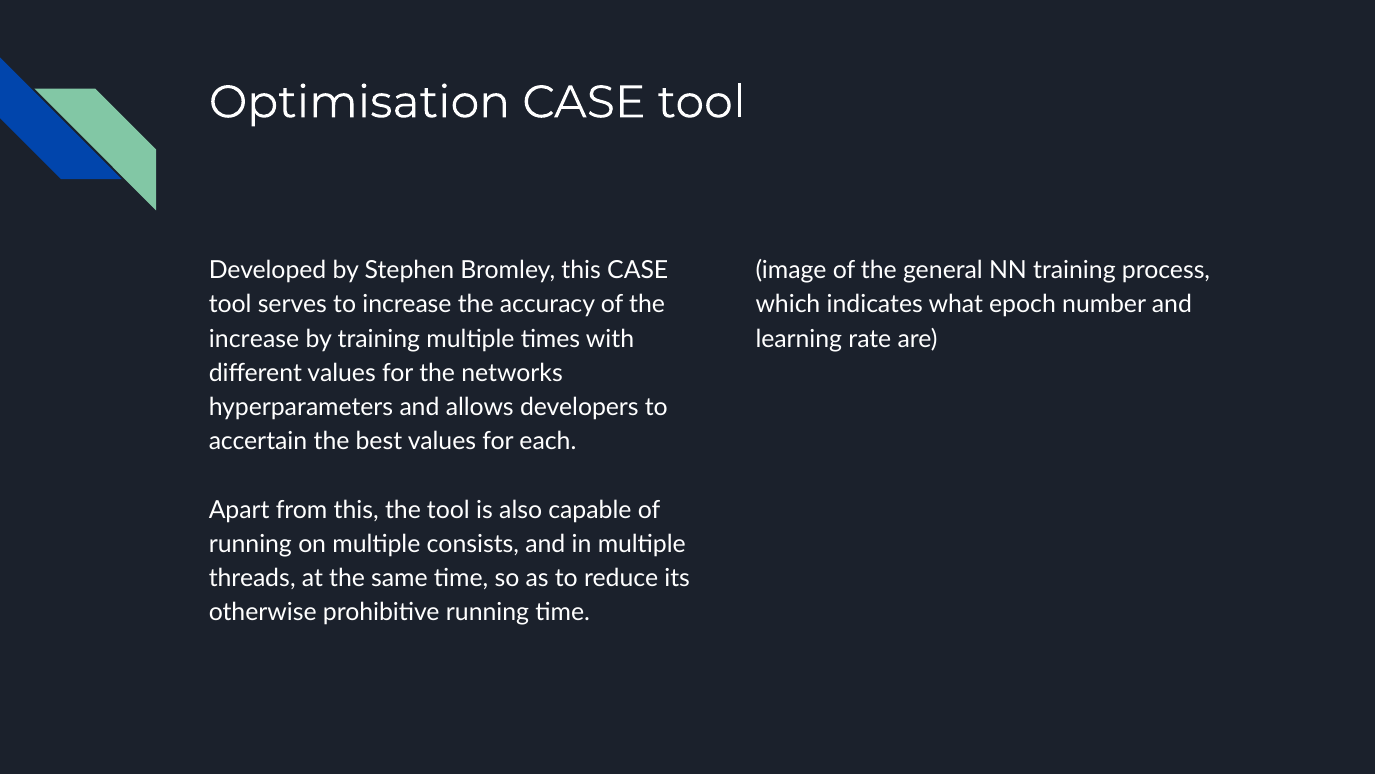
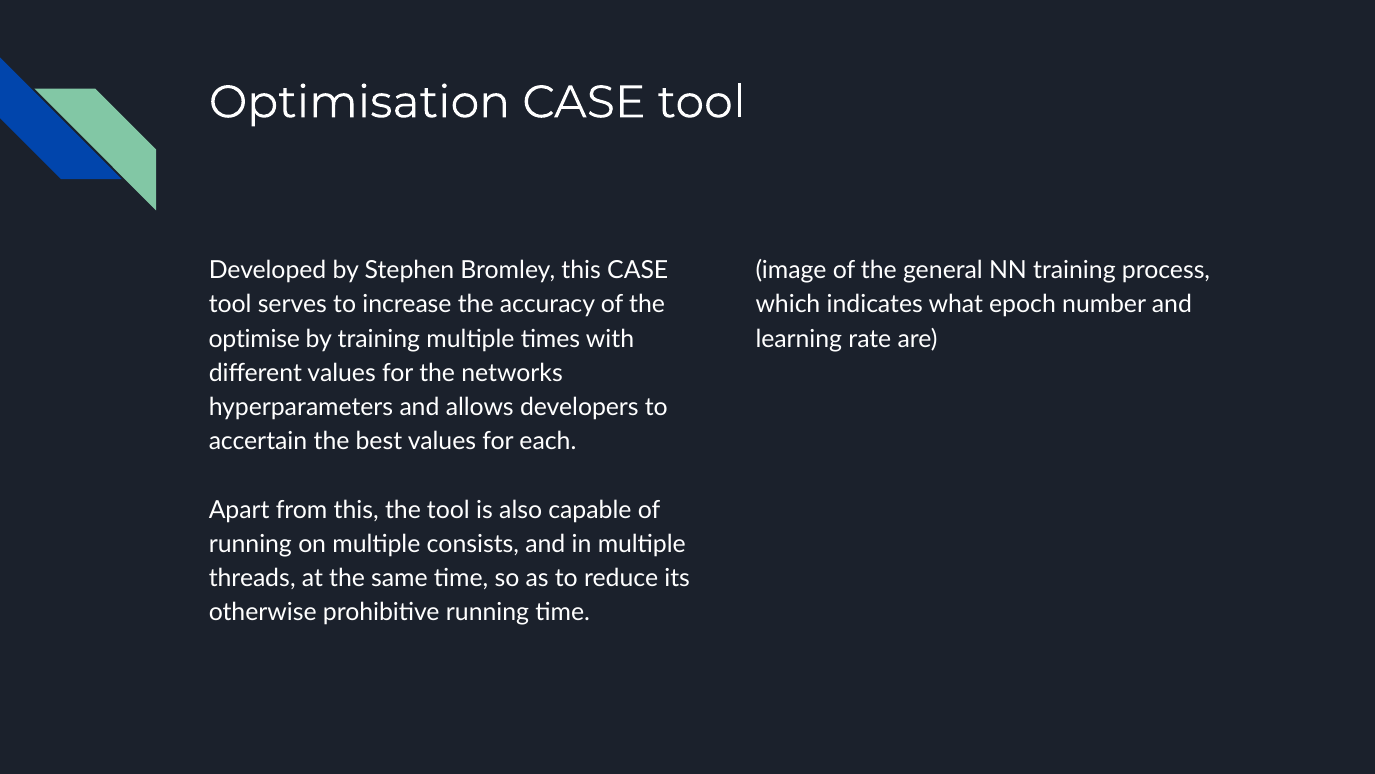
increase: increase -> optimise (254, 339)
